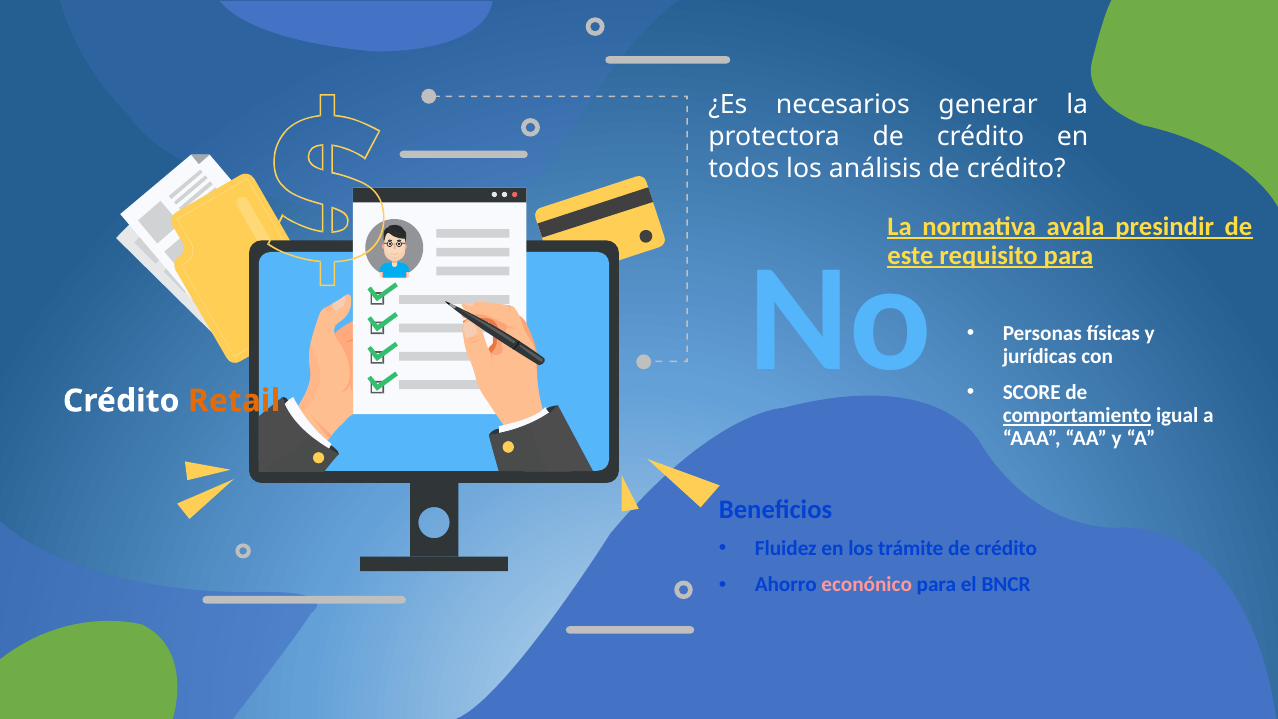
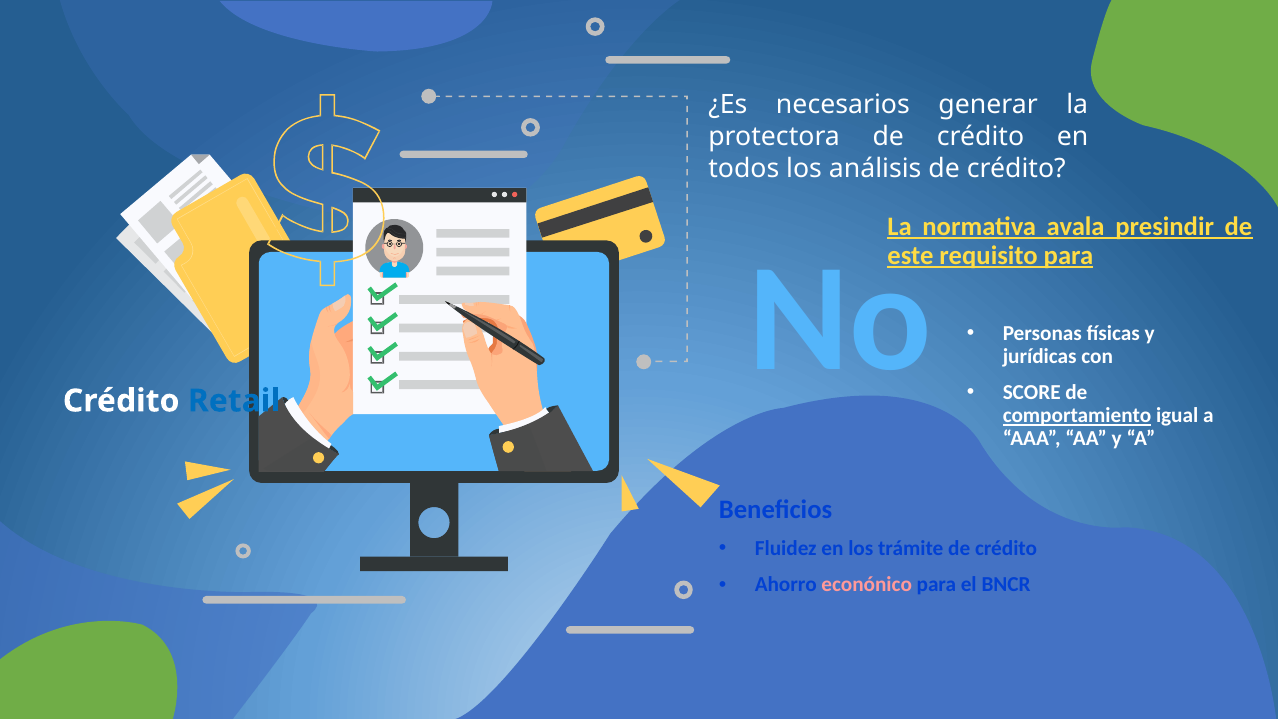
Retail colour: orange -> blue (234, 401)
